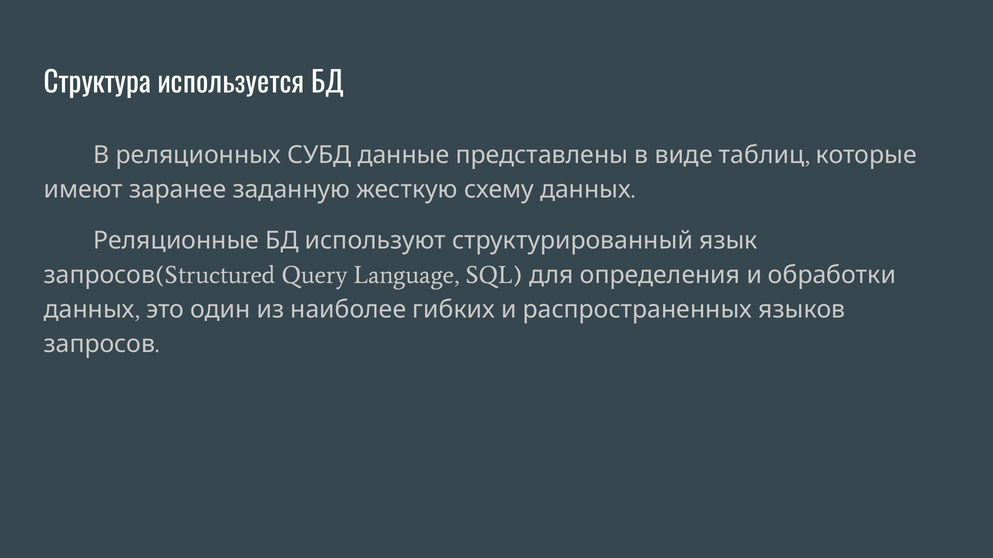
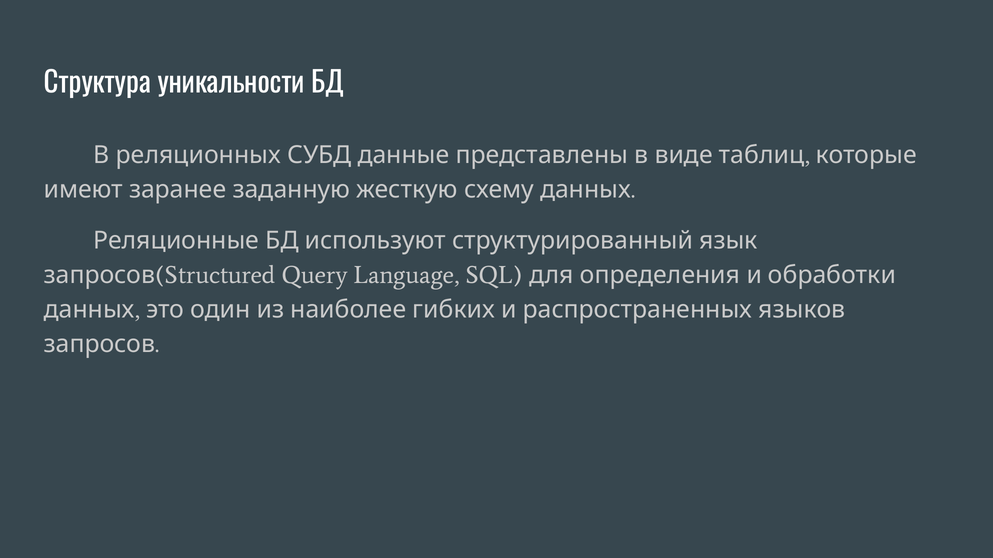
используется: используется -> уникальности (231, 83)
